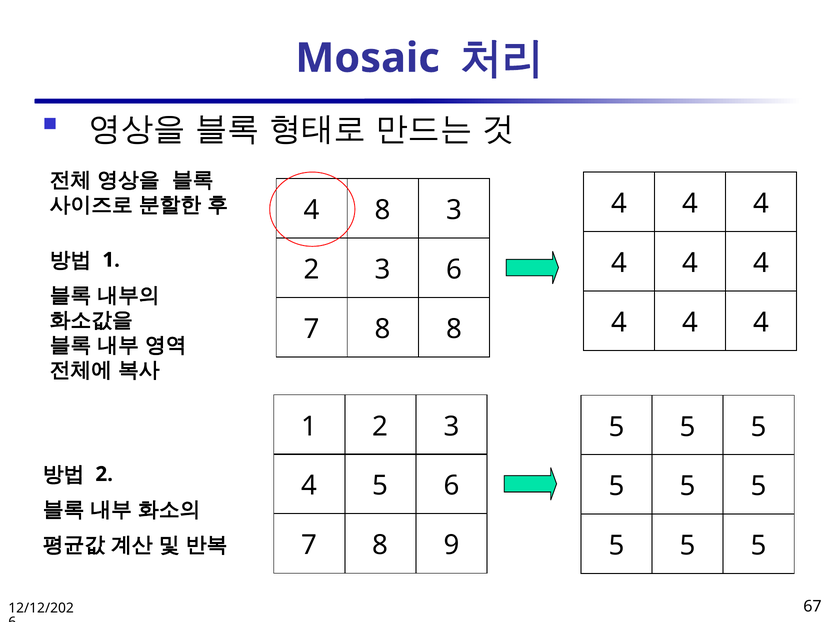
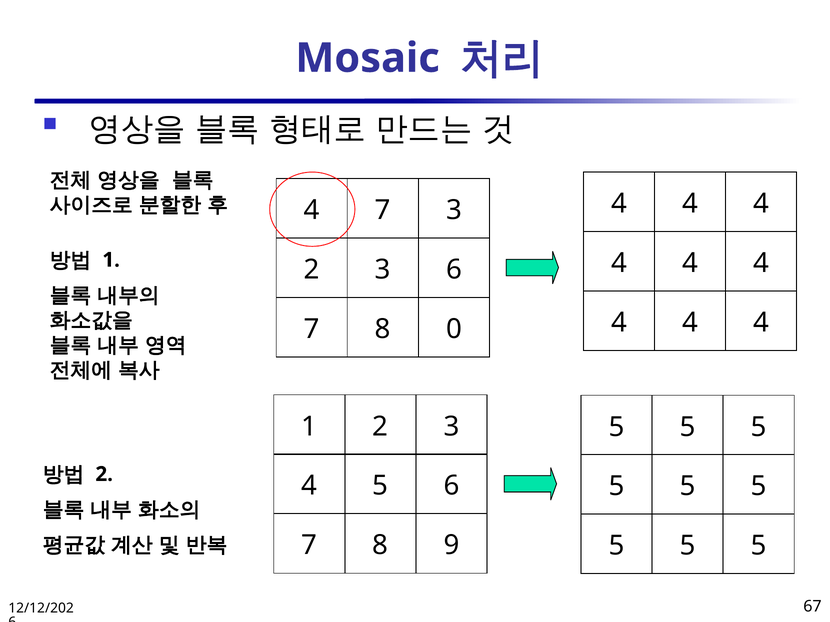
4 8: 8 -> 7 (383, 210)
8 8: 8 -> 0 (454, 329)
